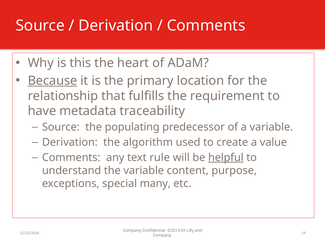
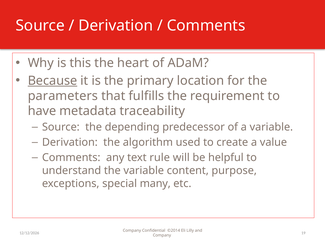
relationship: relationship -> parameters (63, 96)
populating: populating -> depending (132, 127)
helpful underline: present -> none (226, 157)
